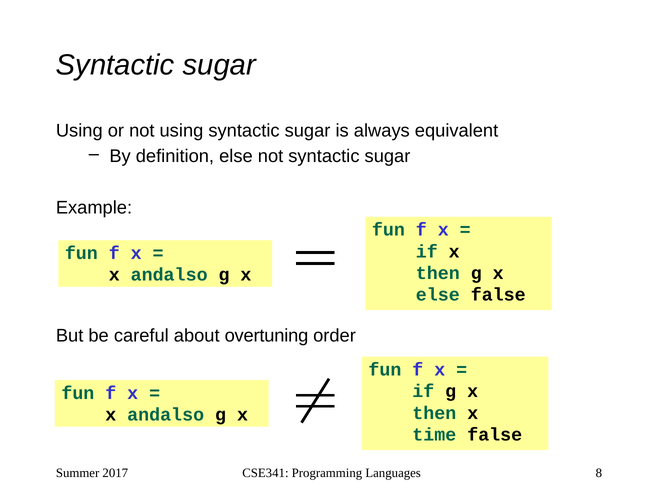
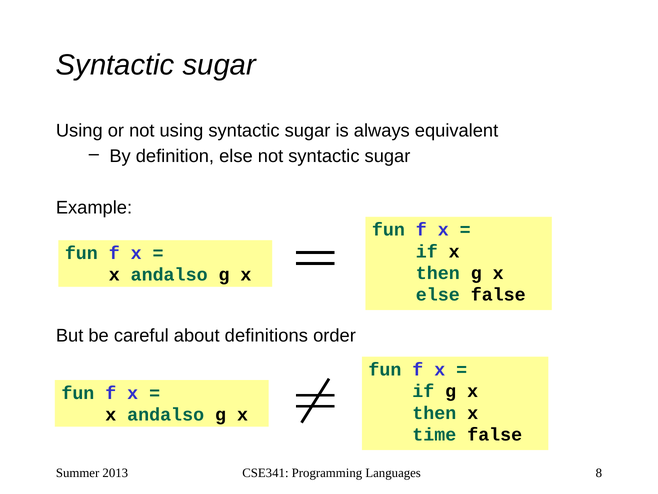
overtuning: overtuning -> definitions (266, 335)
2017: 2017 -> 2013 (115, 472)
